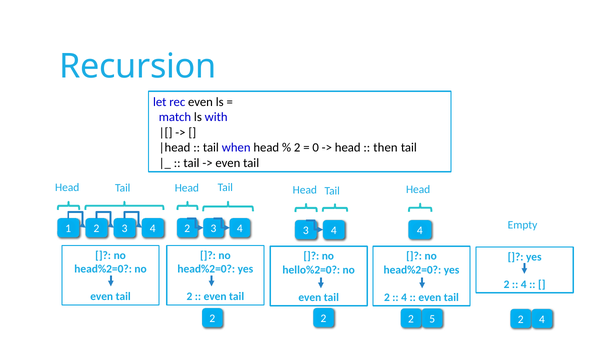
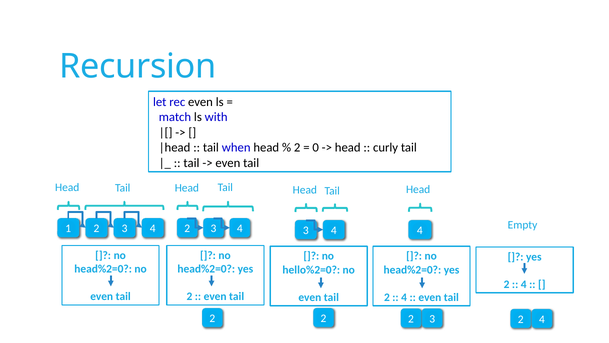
then: then -> curly (386, 147)
5: 5 -> 3 (432, 318)
